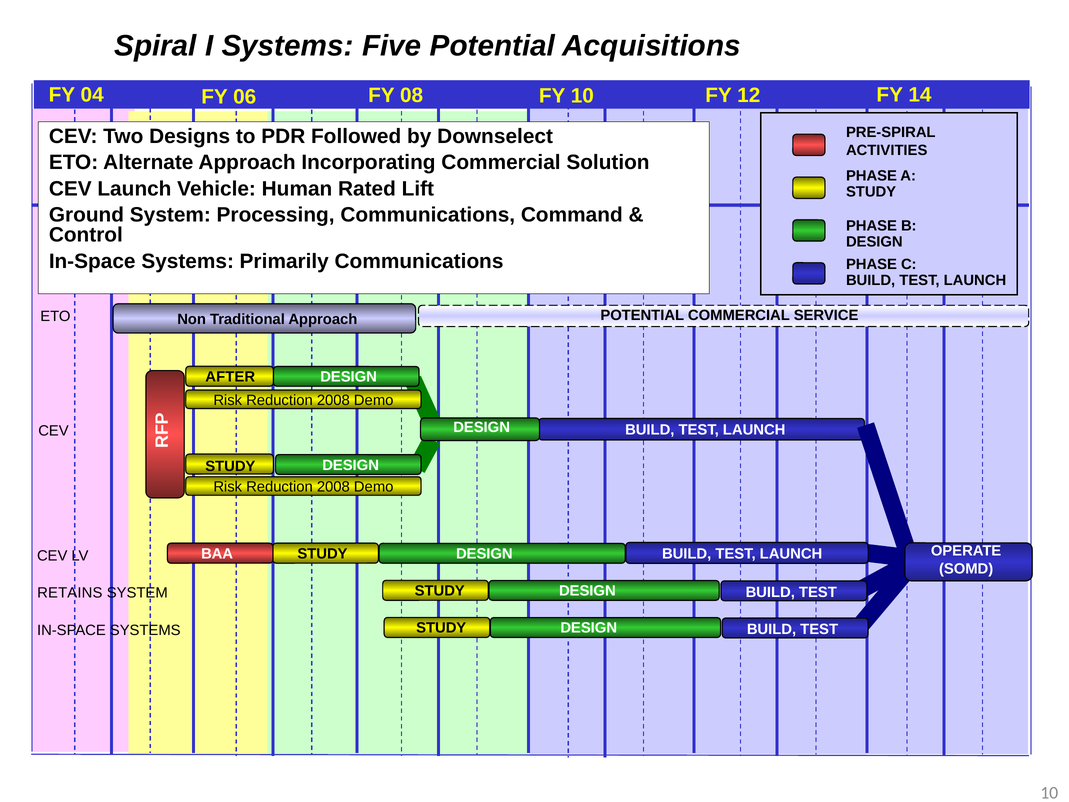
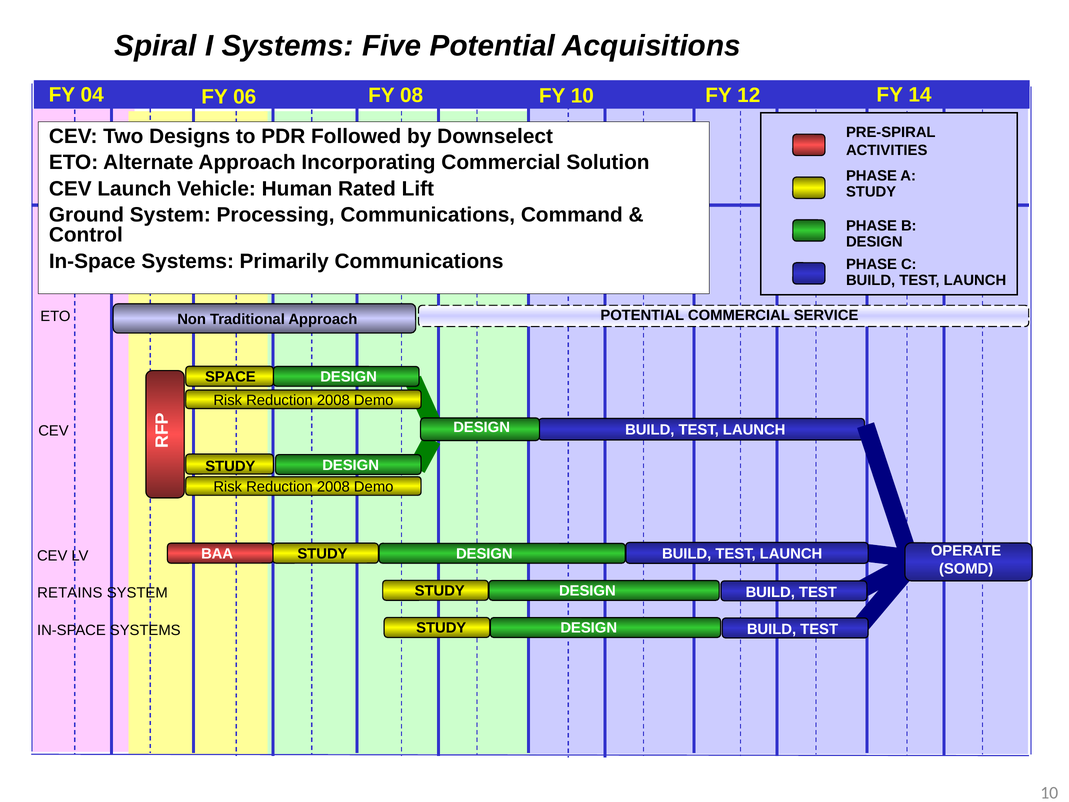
AFTER: AFTER -> SPACE (230, 377)
